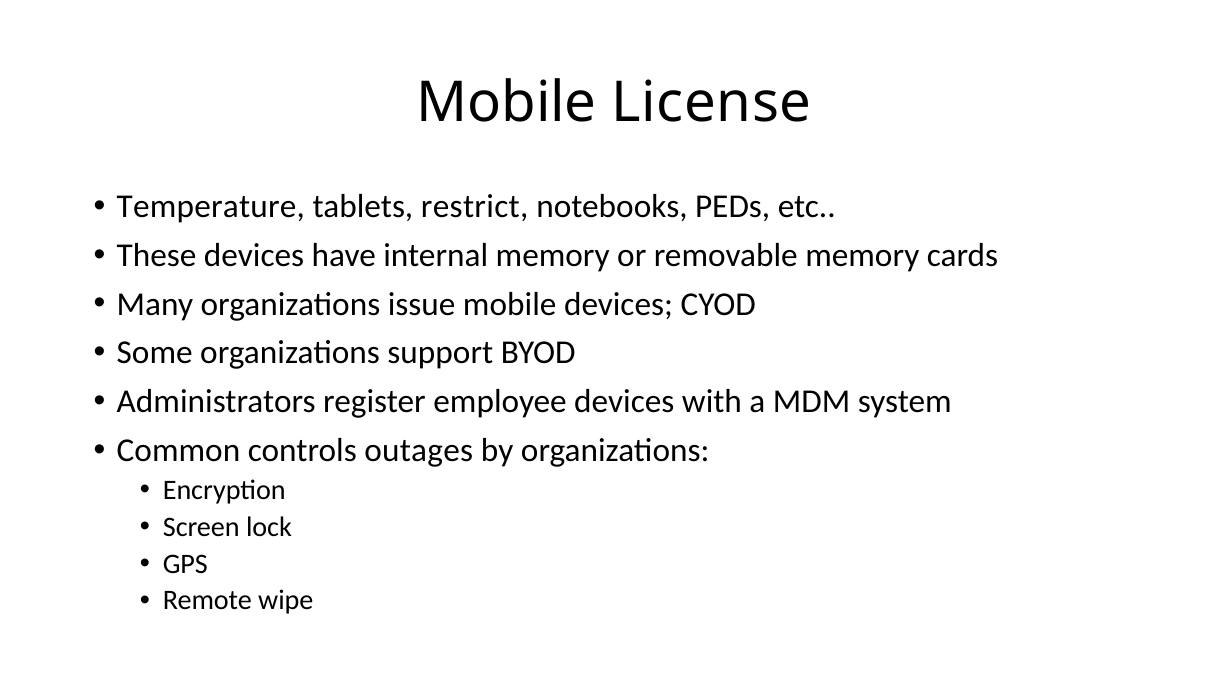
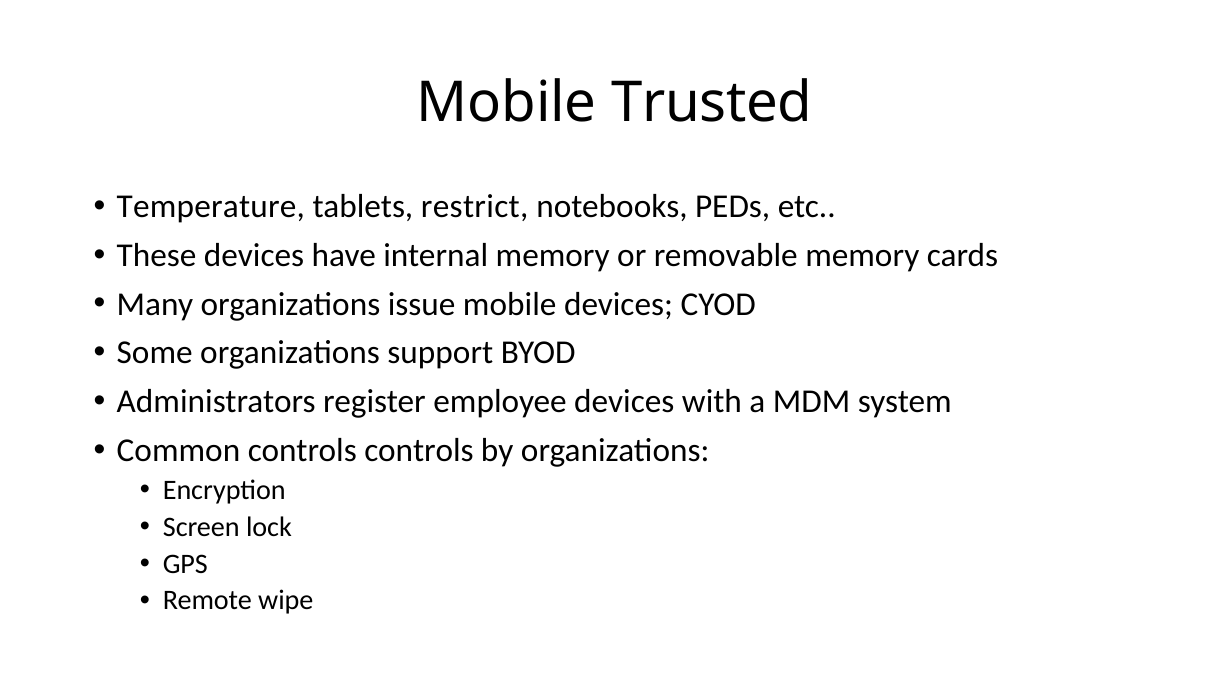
License: License -> Trusted (712, 103)
controls outages: outages -> controls (419, 450)
